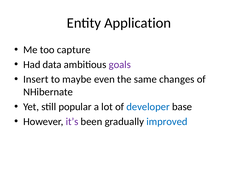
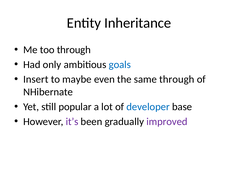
Application: Application -> Inheritance (138, 23)
too capture: capture -> through (74, 50)
data: data -> only (52, 65)
goals colour: purple -> blue (120, 65)
same changes: changes -> through (177, 80)
improved colour: blue -> purple (167, 122)
